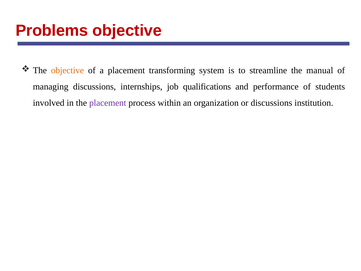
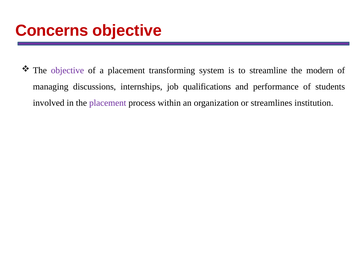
Problems: Problems -> Concerns (52, 31)
objective colour: orange -> purple (67, 70)
manual: manual -> modern (320, 70)
or discussions: discussions -> streamlines (271, 103)
